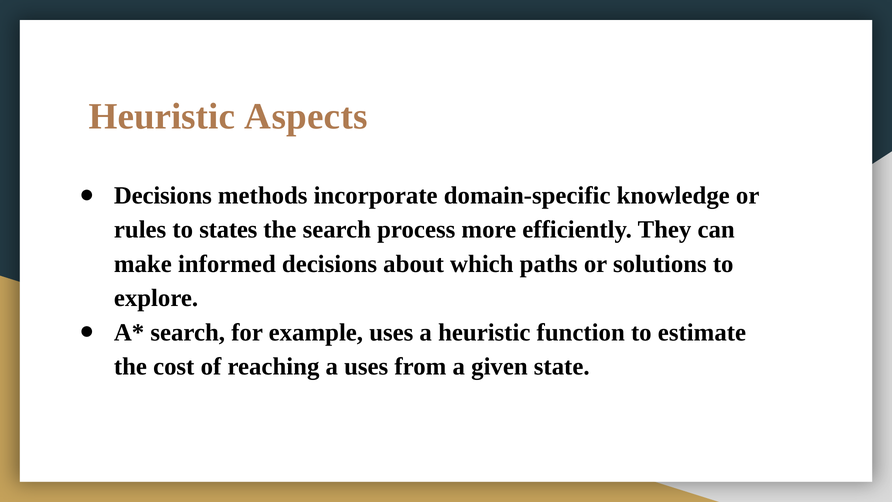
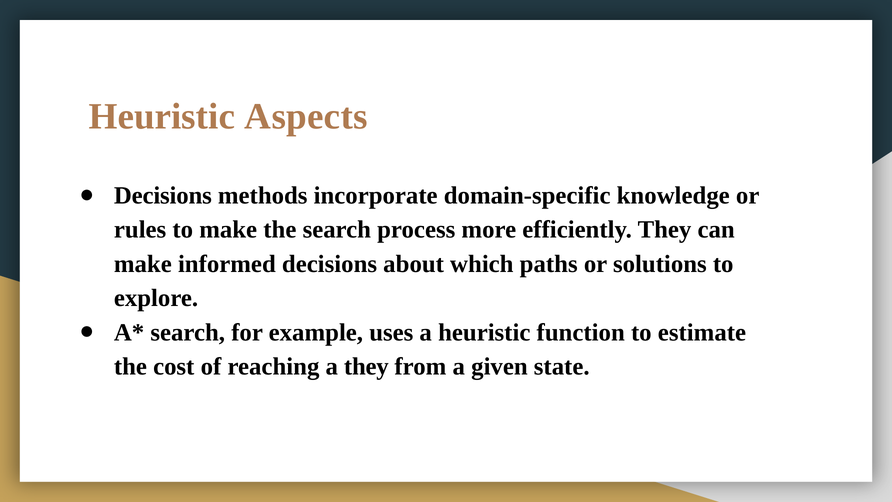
to states: states -> make (228, 230)
a uses: uses -> they (366, 366)
